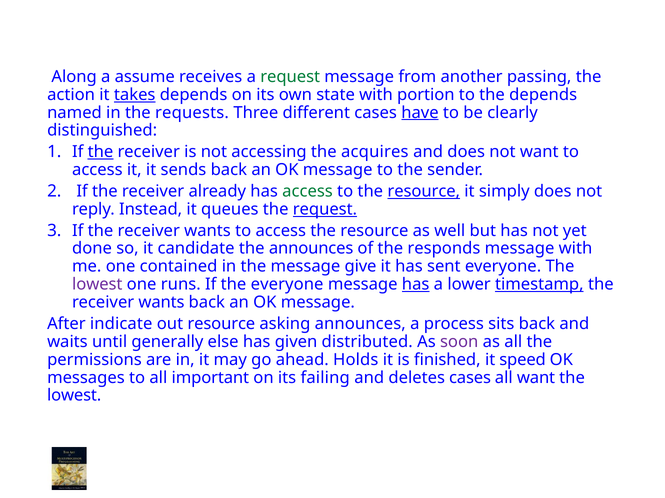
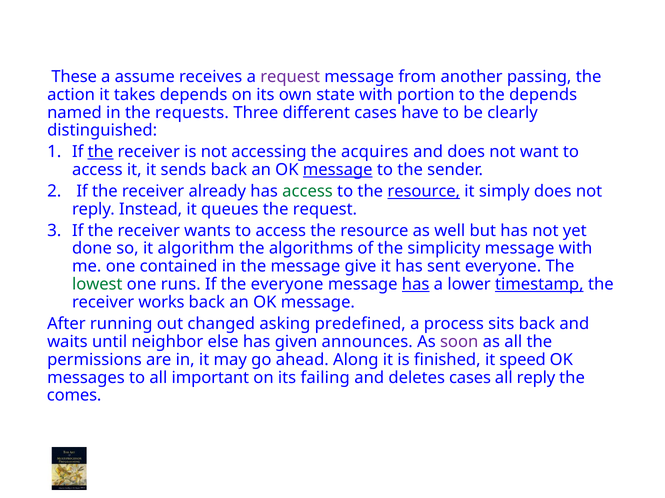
Along: Along -> These (74, 77)
request colour: green -> purple (290, 77)
takes underline: present -> none (135, 95)
have underline: present -> none (420, 113)
message underline: none -> present (338, 170)
request underline: present -> none (325, 209)
candidate: candidate -> algorithm (196, 249)
the announces: announces -> algorithms (311, 249)
responds: responds -> simplicity (444, 249)
lowest colour: purple -> green (97, 285)
wants: wants -> works (161, 303)
indicate: indicate -> running (121, 324)
out resource: resource -> changed (221, 324)
asking announces: announces -> predefined (360, 324)
generally: generally -> neighbor (167, 342)
distributed: distributed -> announces (367, 342)
Holds: Holds -> Along (356, 360)
all want: want -> reply (536, 378)
lowest: lowest -> comes (74, 396)
